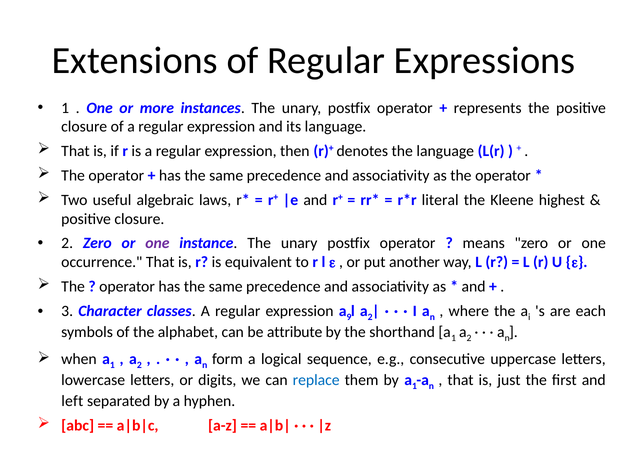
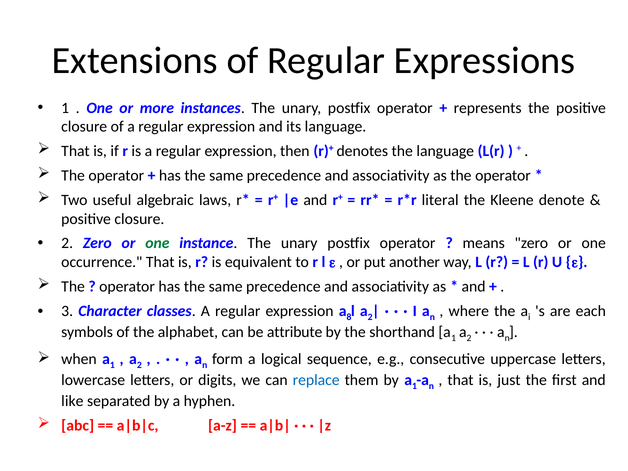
highest: highest -> denote (562, 200)
one colour: purple -> green (157, 243)
9: 9 -> 8 (349, 317)
left: left -> like (72, 401)
